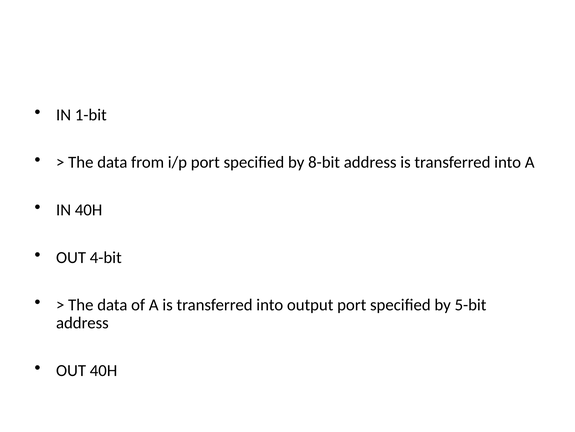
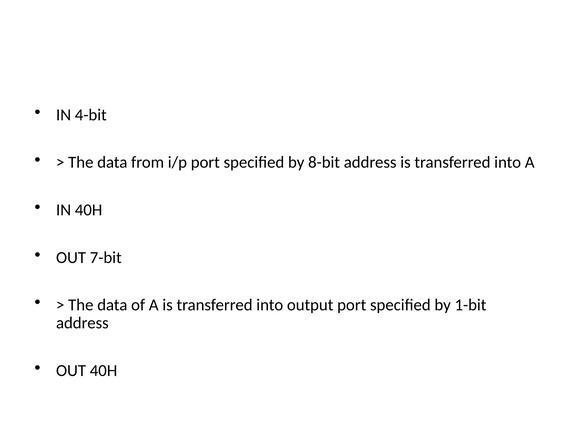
1-bit: 1-bit -> 4-bit (91, 115)
4-bit: 4-bit -> 7-bit (106, 257)
5-bit: 5-bit -> 1-bit (471, 304)
